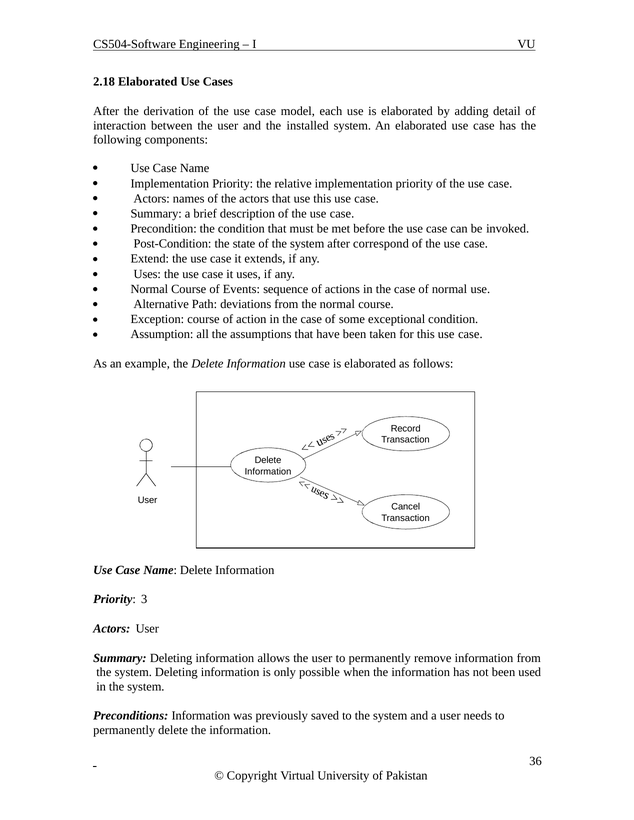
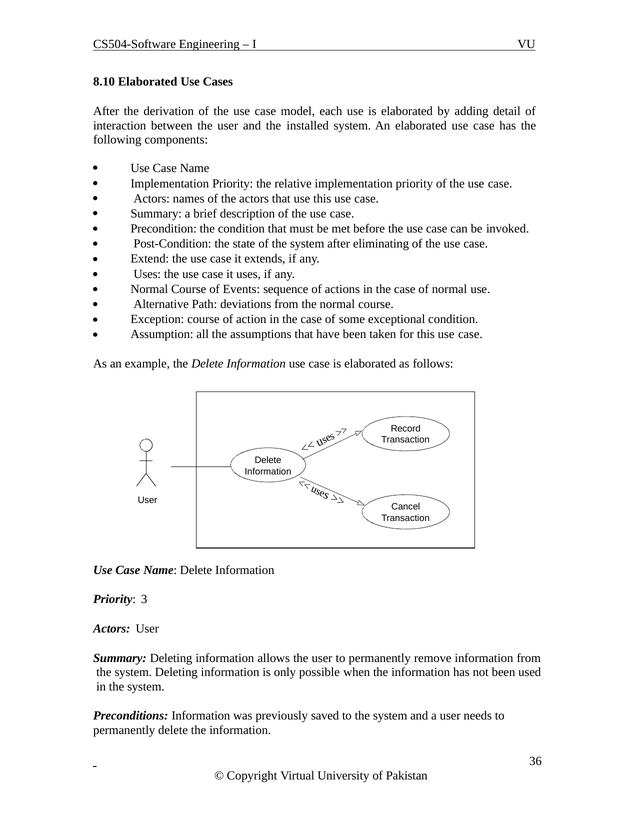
2.18: 2.18 -> 8.10 (104, 82)
correspond: correspond -> eliminating (381, 244)
